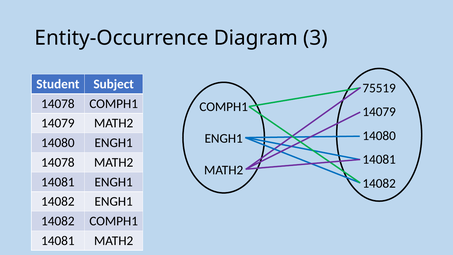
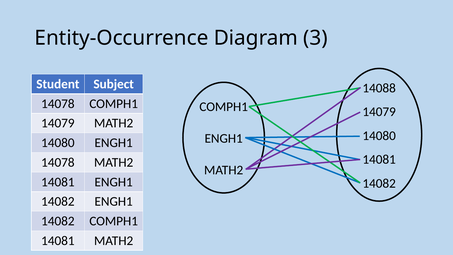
75519: 75519 -> 14088 (379, 88)
